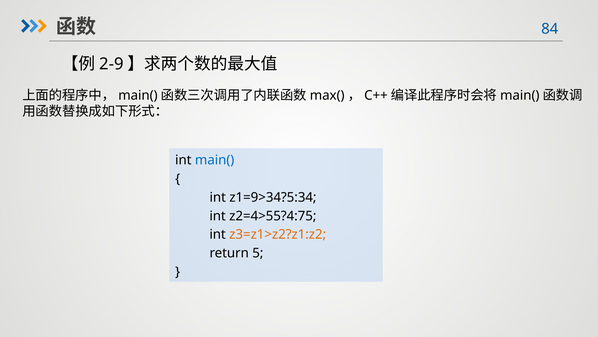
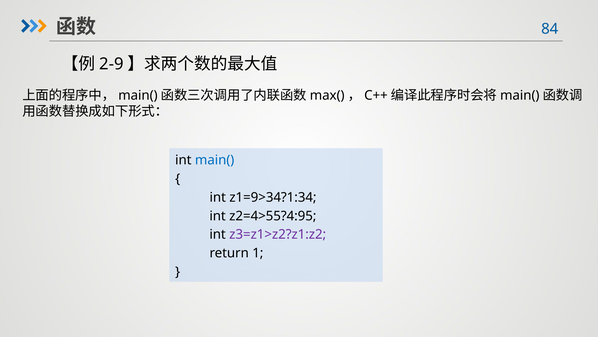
z1=9>34?5:34: z1=9>34?5:34 -> z1=9>34?1:34 (273, 197)
z2=4>55?4:75: z2=4>55?4:75 -> z2=4>55?4:95 (273, 216)
z3=z1>z2?z1:z2 colour: orange -> purple (278, 234)
5: 5 -> 1 (258, 253)
